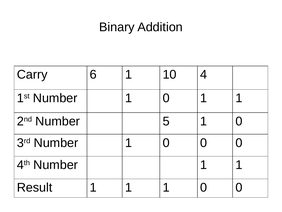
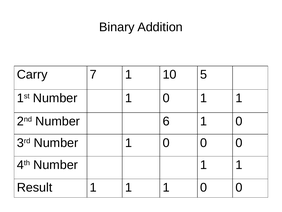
6: 6 -> 7 (93, 74)
4: 4 -> 5 (204, 74)
5: 5 -> 6 (166, 121)
